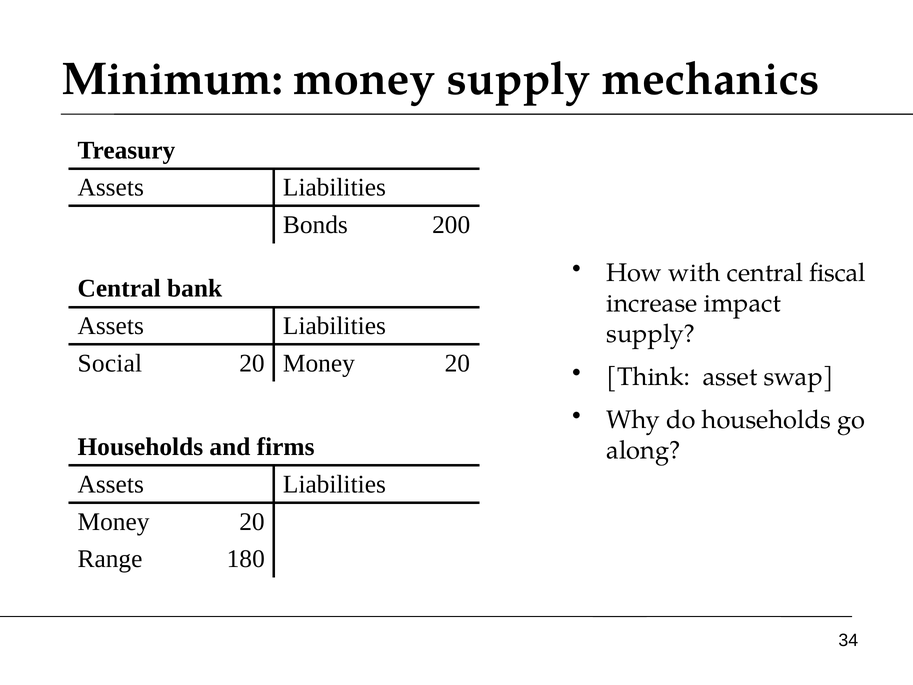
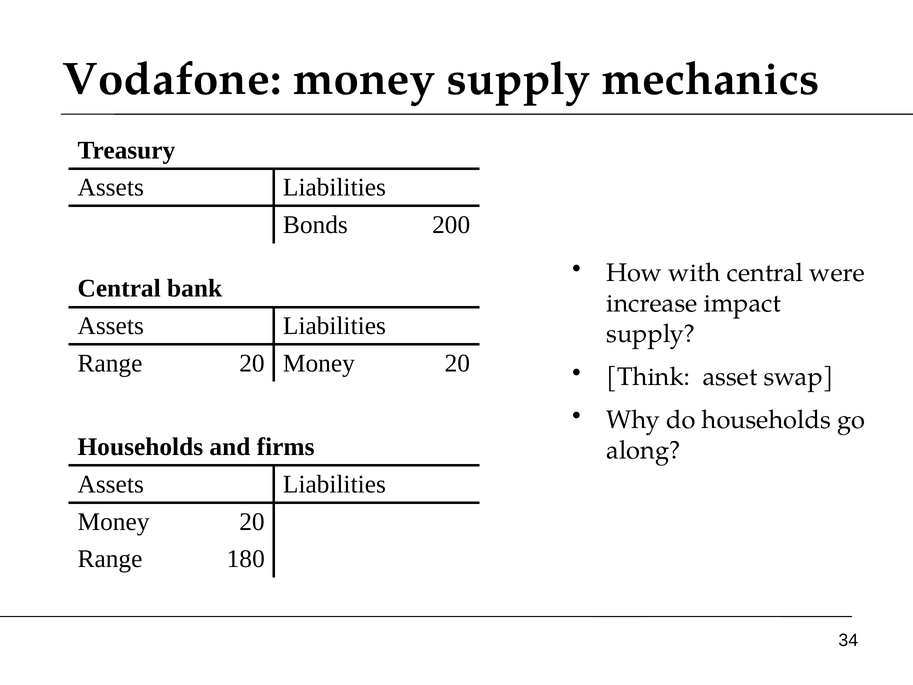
Minimum: Minimum -> Vodafone (172, 79)
fiscal: fiscal -> were (837, 273)
Social: Social -> Range (110, 363)
